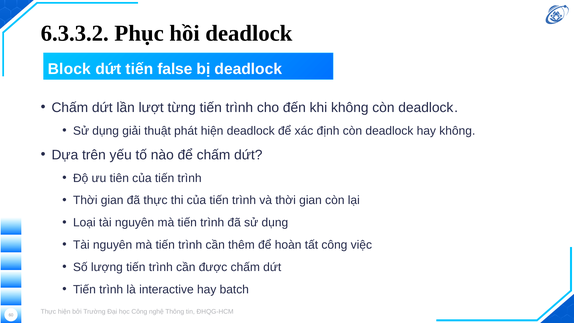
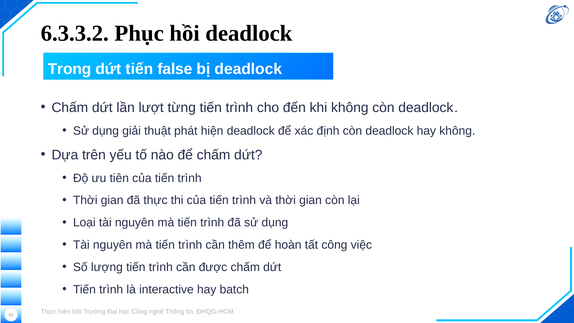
Block: Block -> Trong (70, 69)
